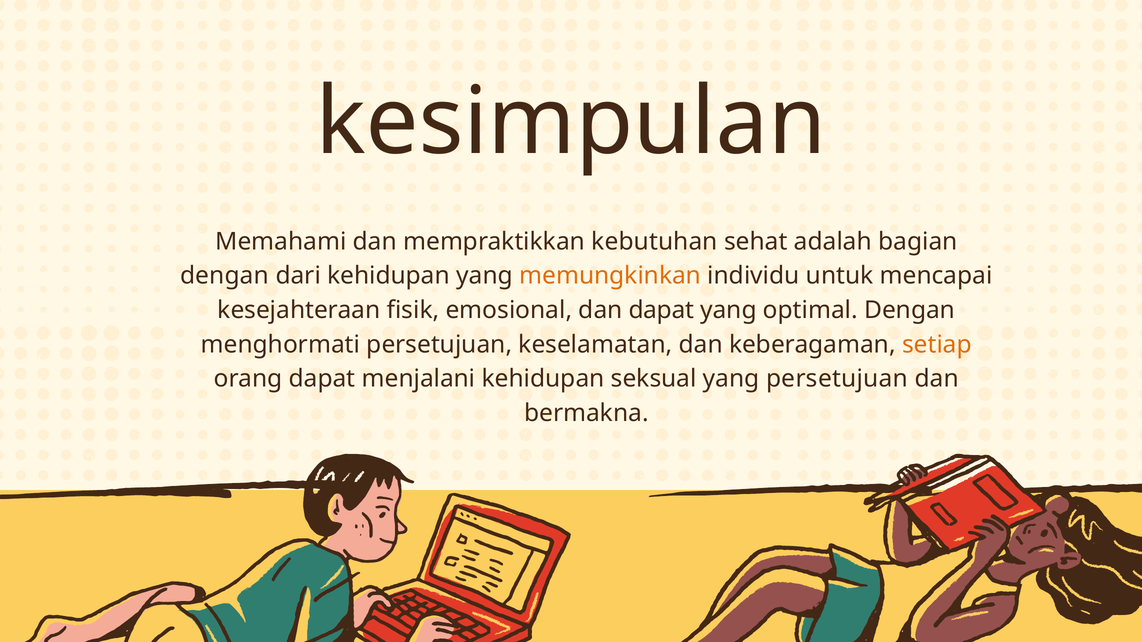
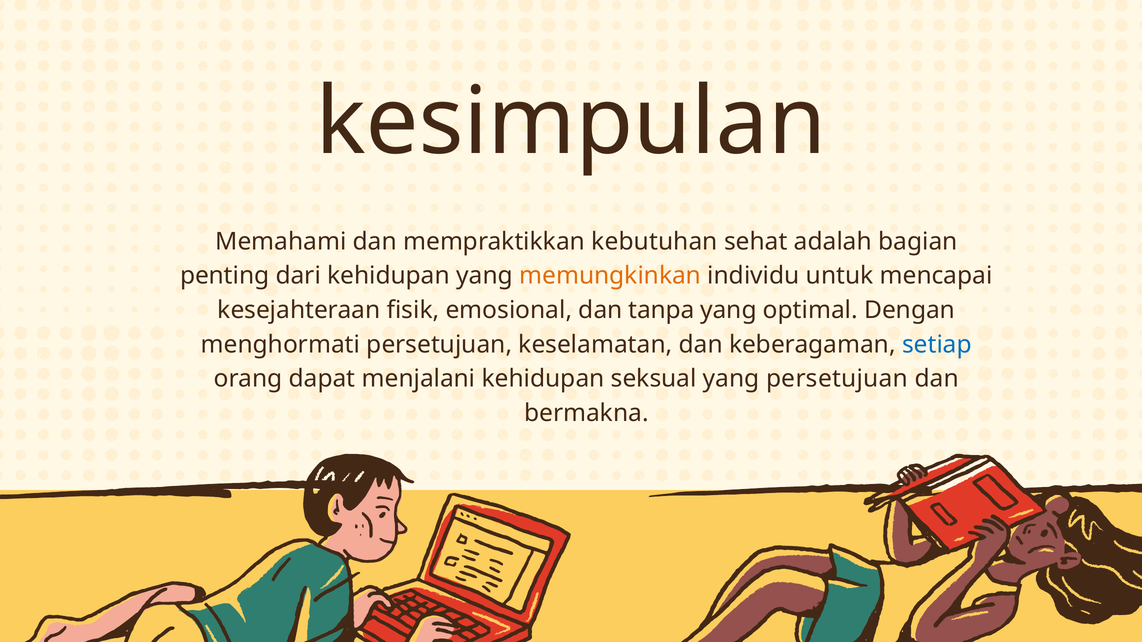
dengan: dengan -> penting (225, 276)
dan dapat: dapat -> tanpa (661, 310)
setiap colour: orange -> blue (937, 345)
